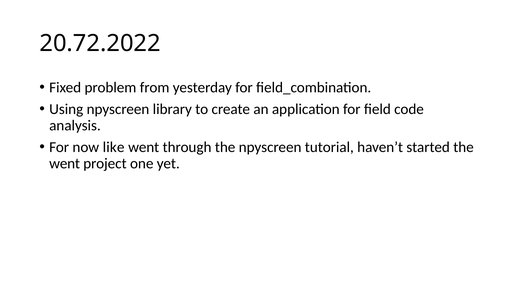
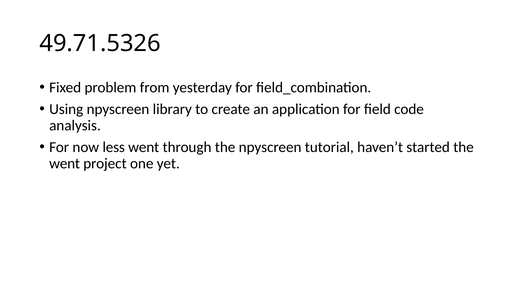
20.72.2022: 20.72.2022 -> 49.71.5326 (100, 44)
like: like -> less (114, 147)
